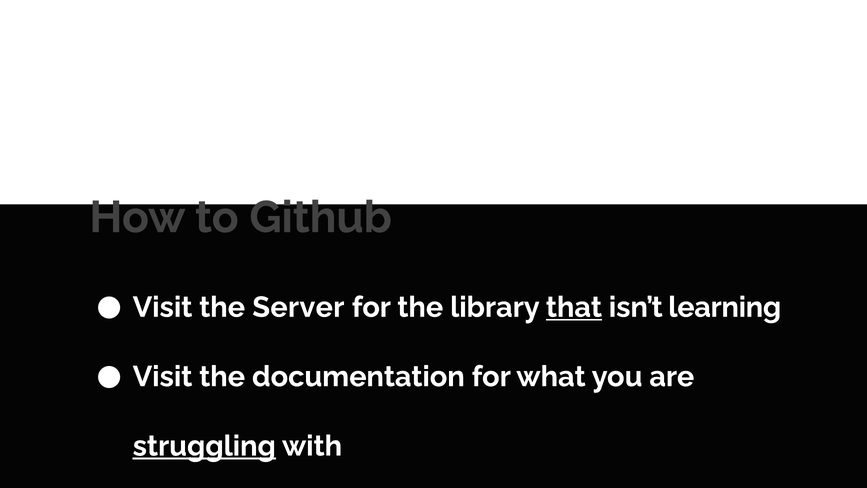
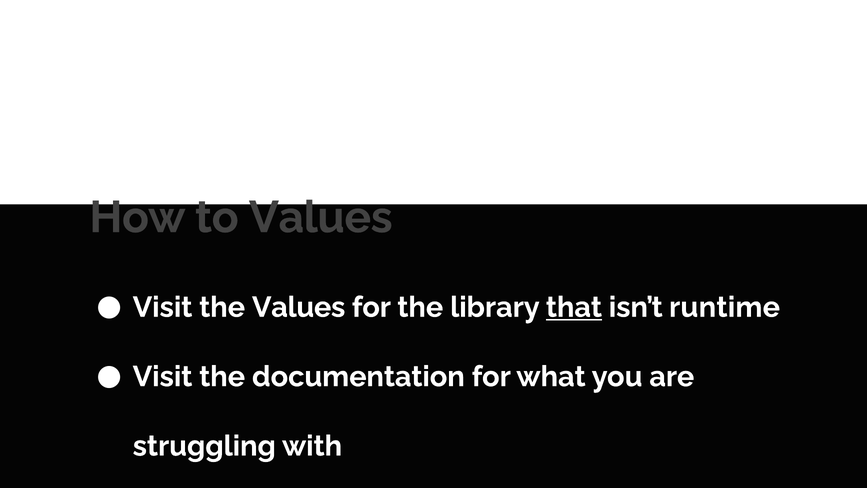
to Github: Github -> Values (321, 217)
the Server: Server -> Values (299, 307)
learning: learning -> runtime (725, 307)
struggling underline: present -> none (204, 446)
